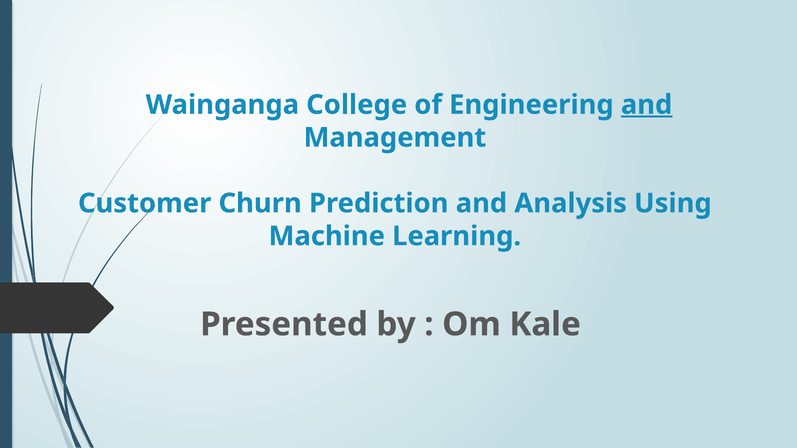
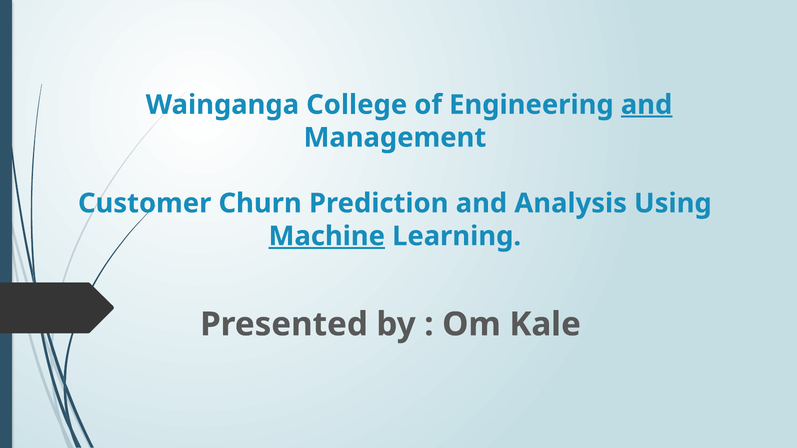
Machine underline: none -> present (327, 236)
